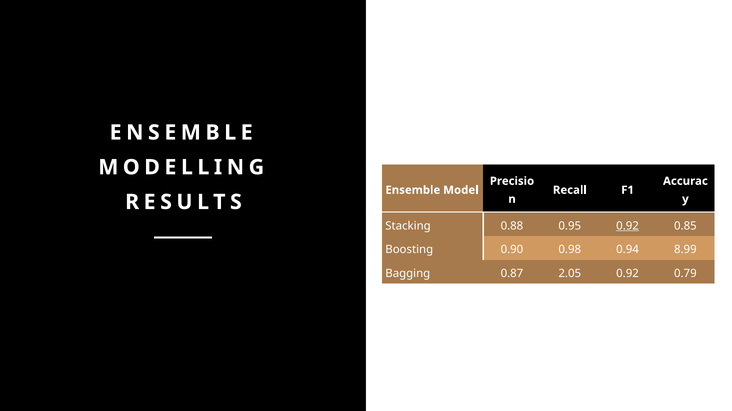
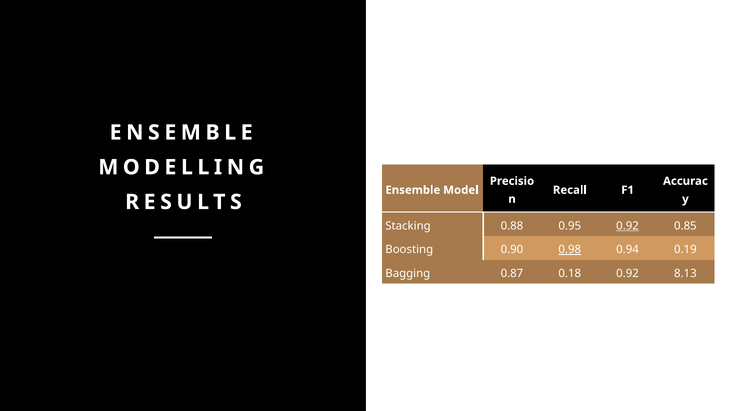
0.98 underline: none -> present (570, 250)
8.99: 8.99 -> 0.19 (685, 250)
2.05: 2.05 -> 0.18 (570, 274)
0.79: 0.79 -> 8.13 (685, 274)
